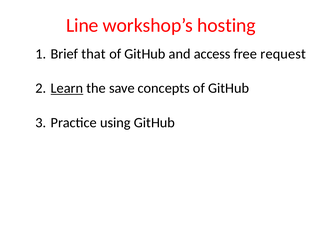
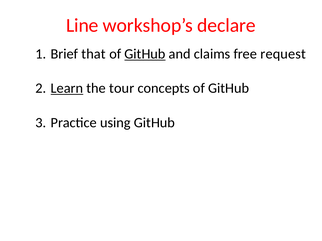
hosting: hosting -> declare (226, 25)
GitHub underline: none -> present (145, 54)
access: access -> claims (212, 54)
save: save -> tour (122, 88)
